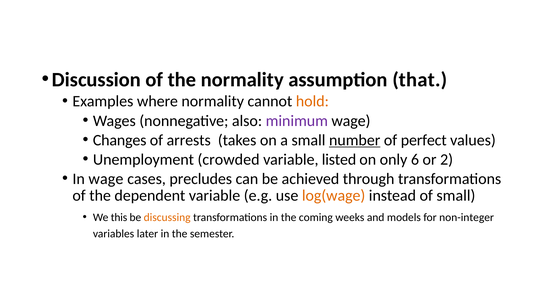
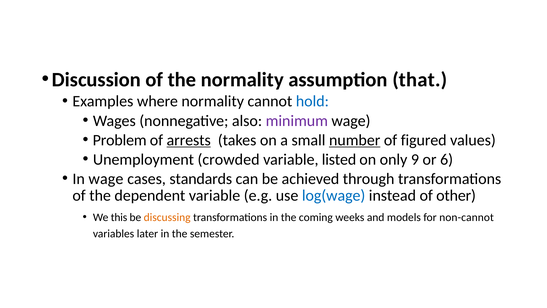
hold colour: orange -> blue (312, 101)
Changes: Changes -> Problem (120, 140)
arrests underline: none -> present (189, 140)
perfect: perfect -> figured (424, 140)
6: 6 -> 9 (415, 159)
2: 2 -> 6 (447, 159)
precludes: precludes -> standards (201, 179)
log(wage colour: orange -> blue (334, 195)
of small: small -> other (456, 195)
non-integer: non-integer -> non-cannot (467, 217)
